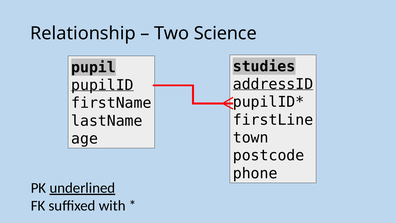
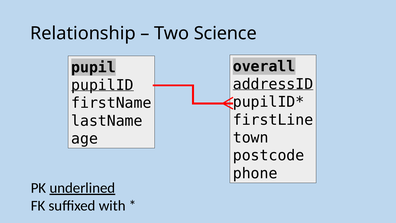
studies: studies -> overall (264, 66)
